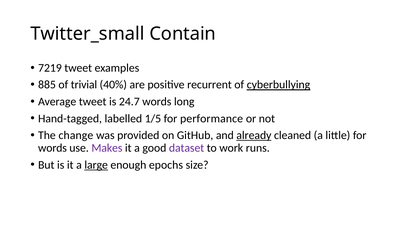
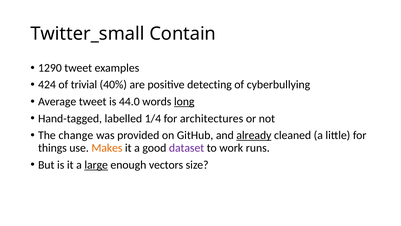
7219: 7219 -> 1290 (50, 68)
885: 885 -> 424 (47, 85)
recurrent: recurrent -> detecting (209, 85)
cyberbullying underline: present -> none (278, 85)
24.7: 24.7 -> 44.0 (129, 101)
long underline: none -> present (184, 101)
1/5: 1/5 -> 1/4 (153, 118)
performance: performance -> architectures (212, 118)
words: words -> things (52, 148)
Makes colour: purple -> orange (107, 148)
epochs: epochs -> vectors (166, 164)
